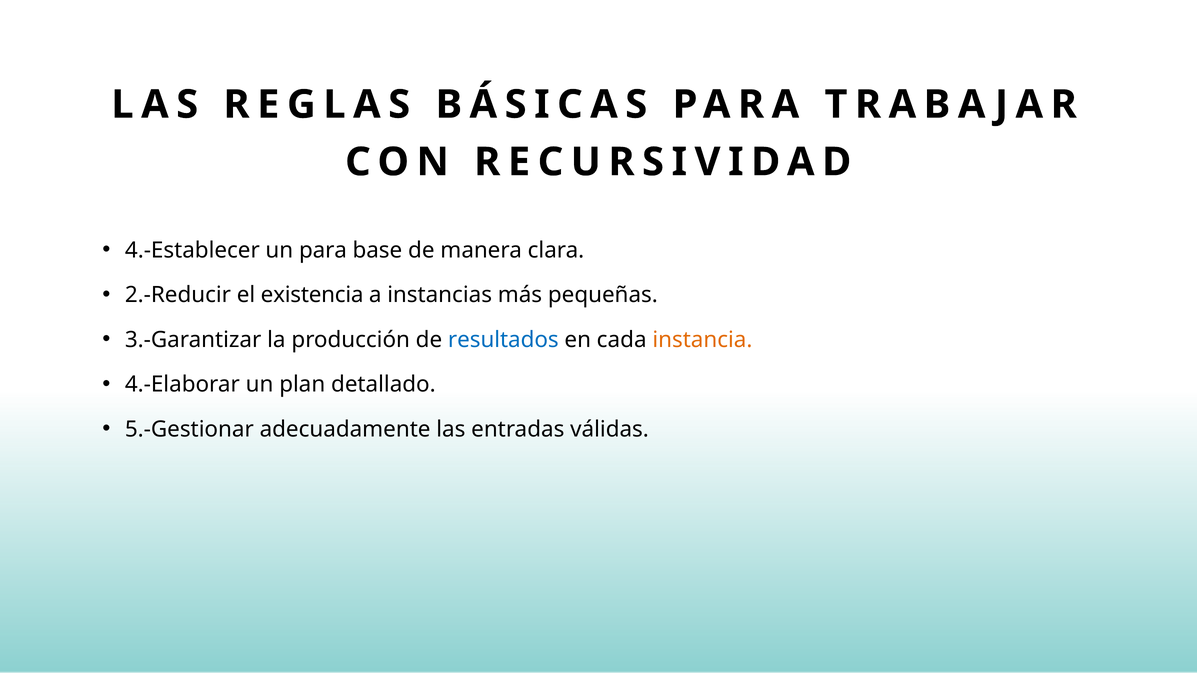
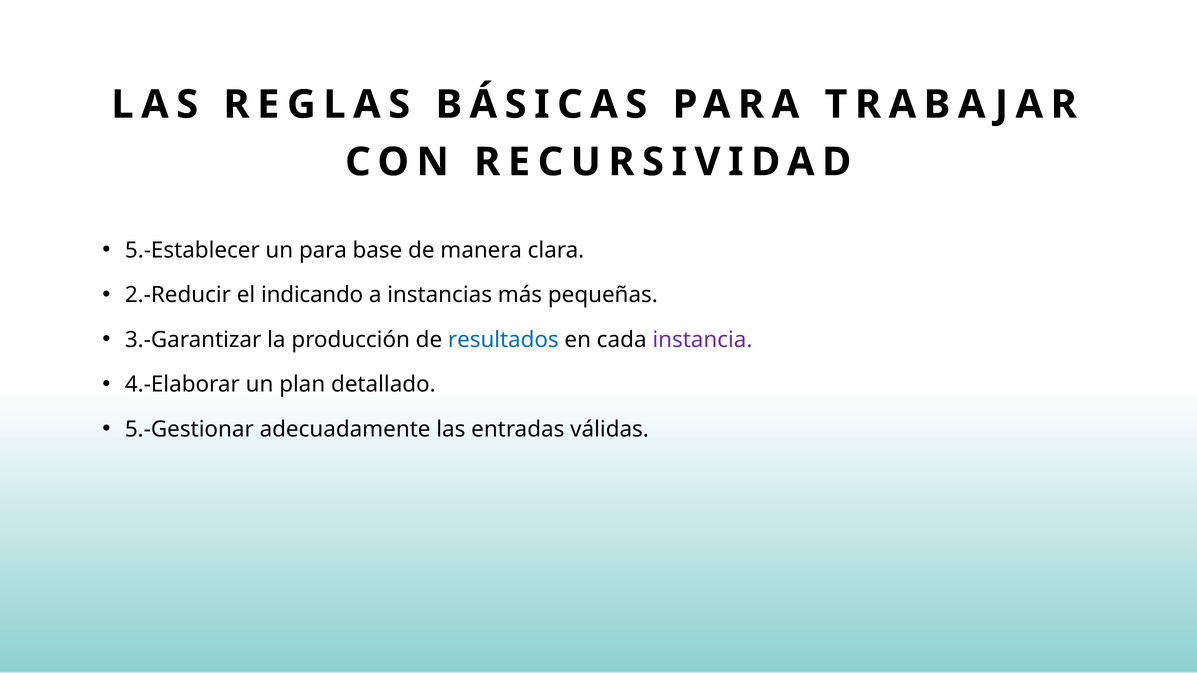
4.-Establecer: 4.-Establecer -> 5.-Establecer (192, 250)
existencia: existencia -> indicando (312, 295)
instancia colour: orange -> purple (702, 340)
